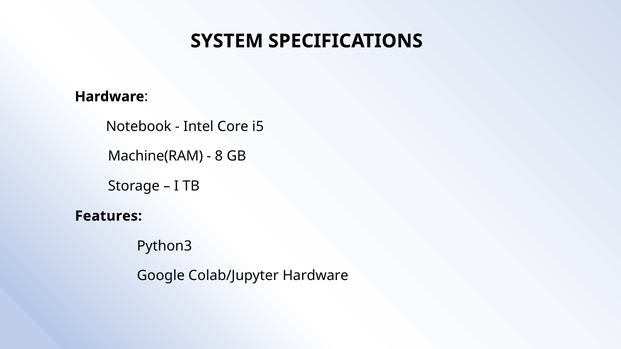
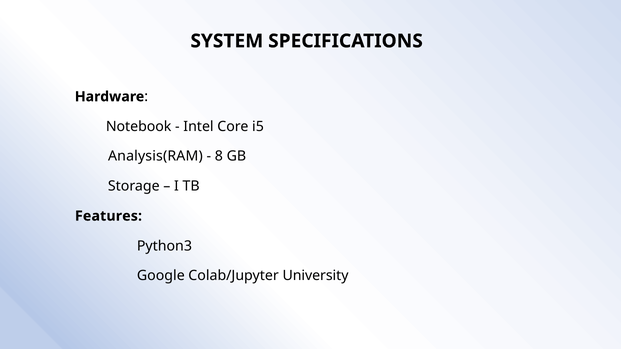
Machine(RAM: Machine(RAM -> Analysis(RAM (155, 156)
Colab/Jupyter Hardware: Hardware -> University (315, 276)
